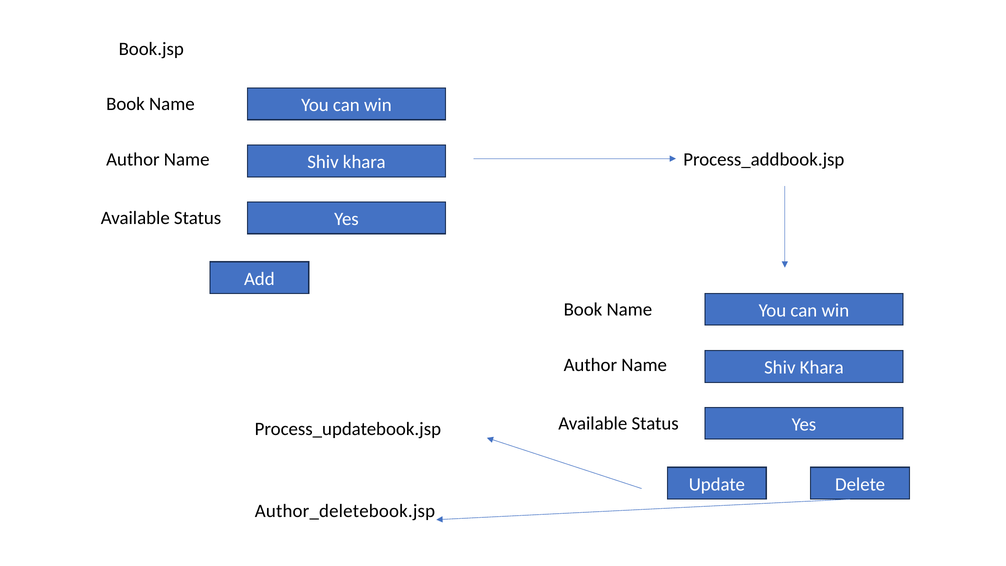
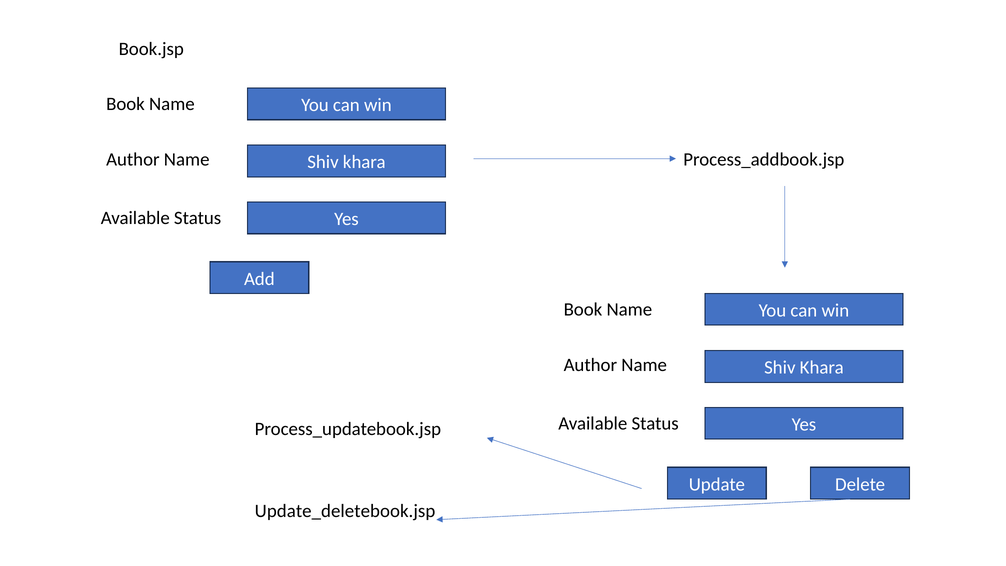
Author_deletebook.jsp: Author_deletebook.jsp -> Update_deletebook.jsp (345, 511)
